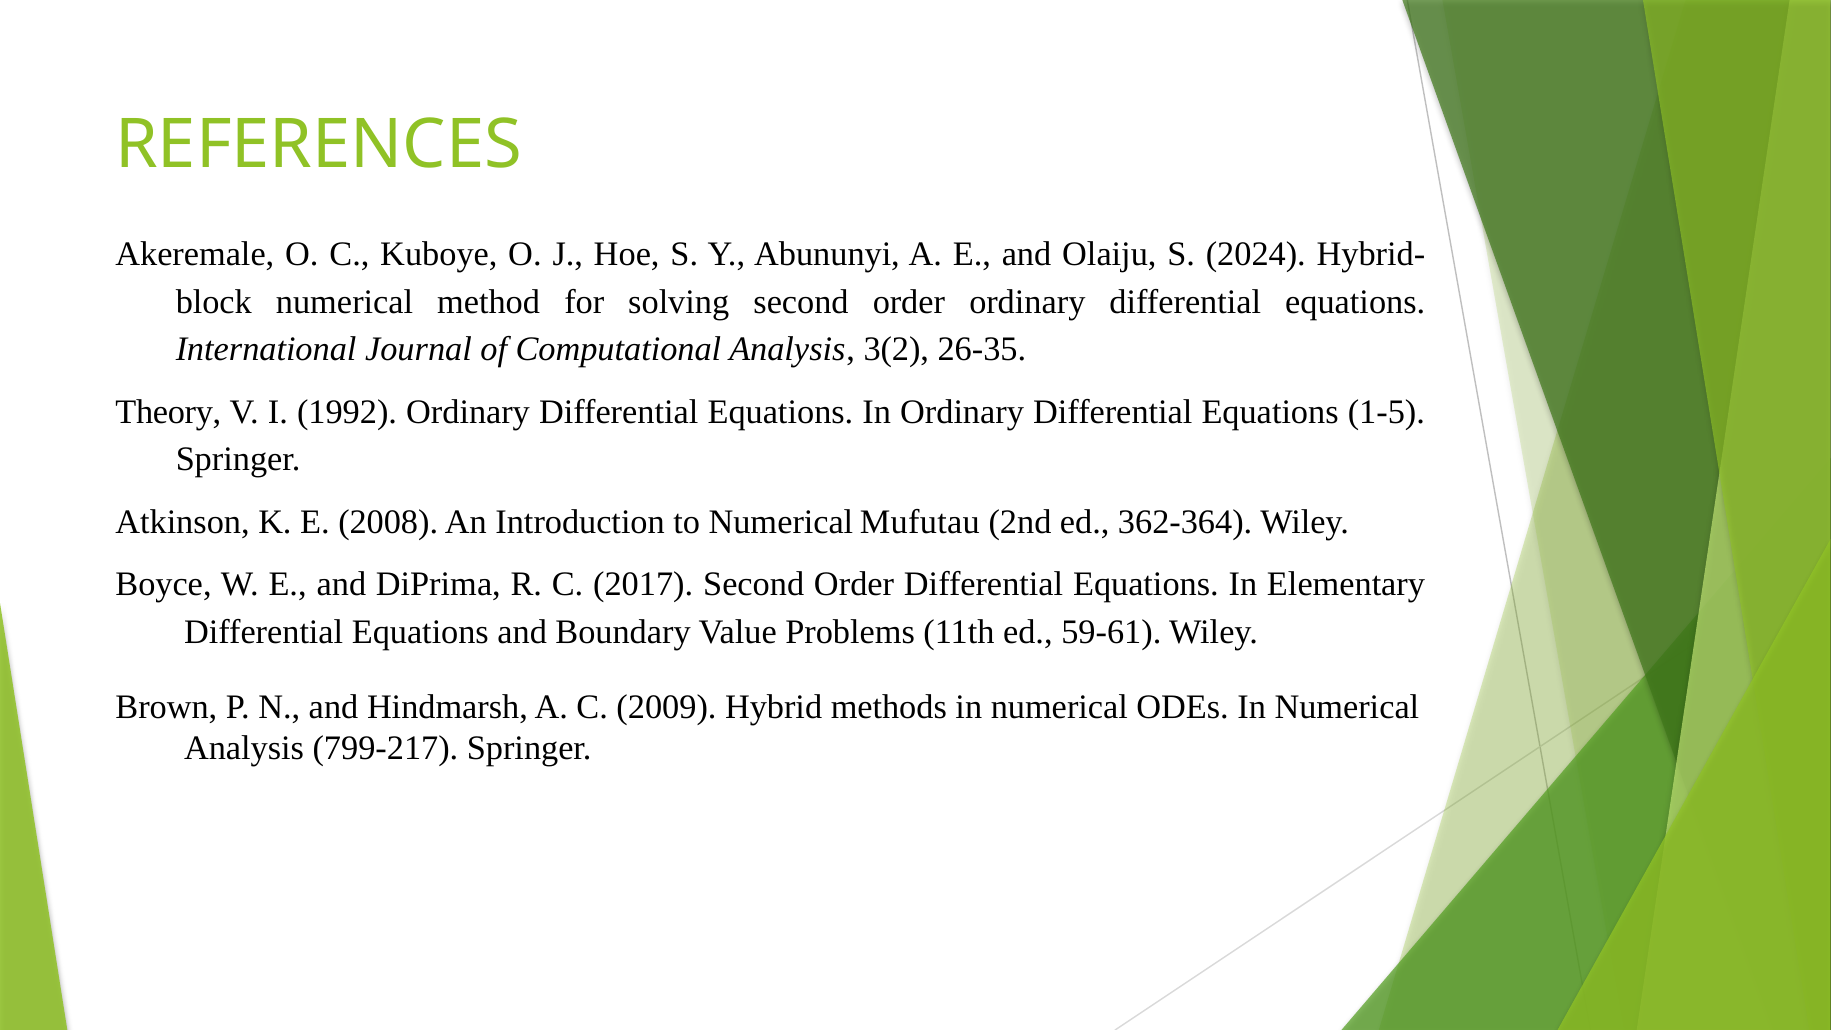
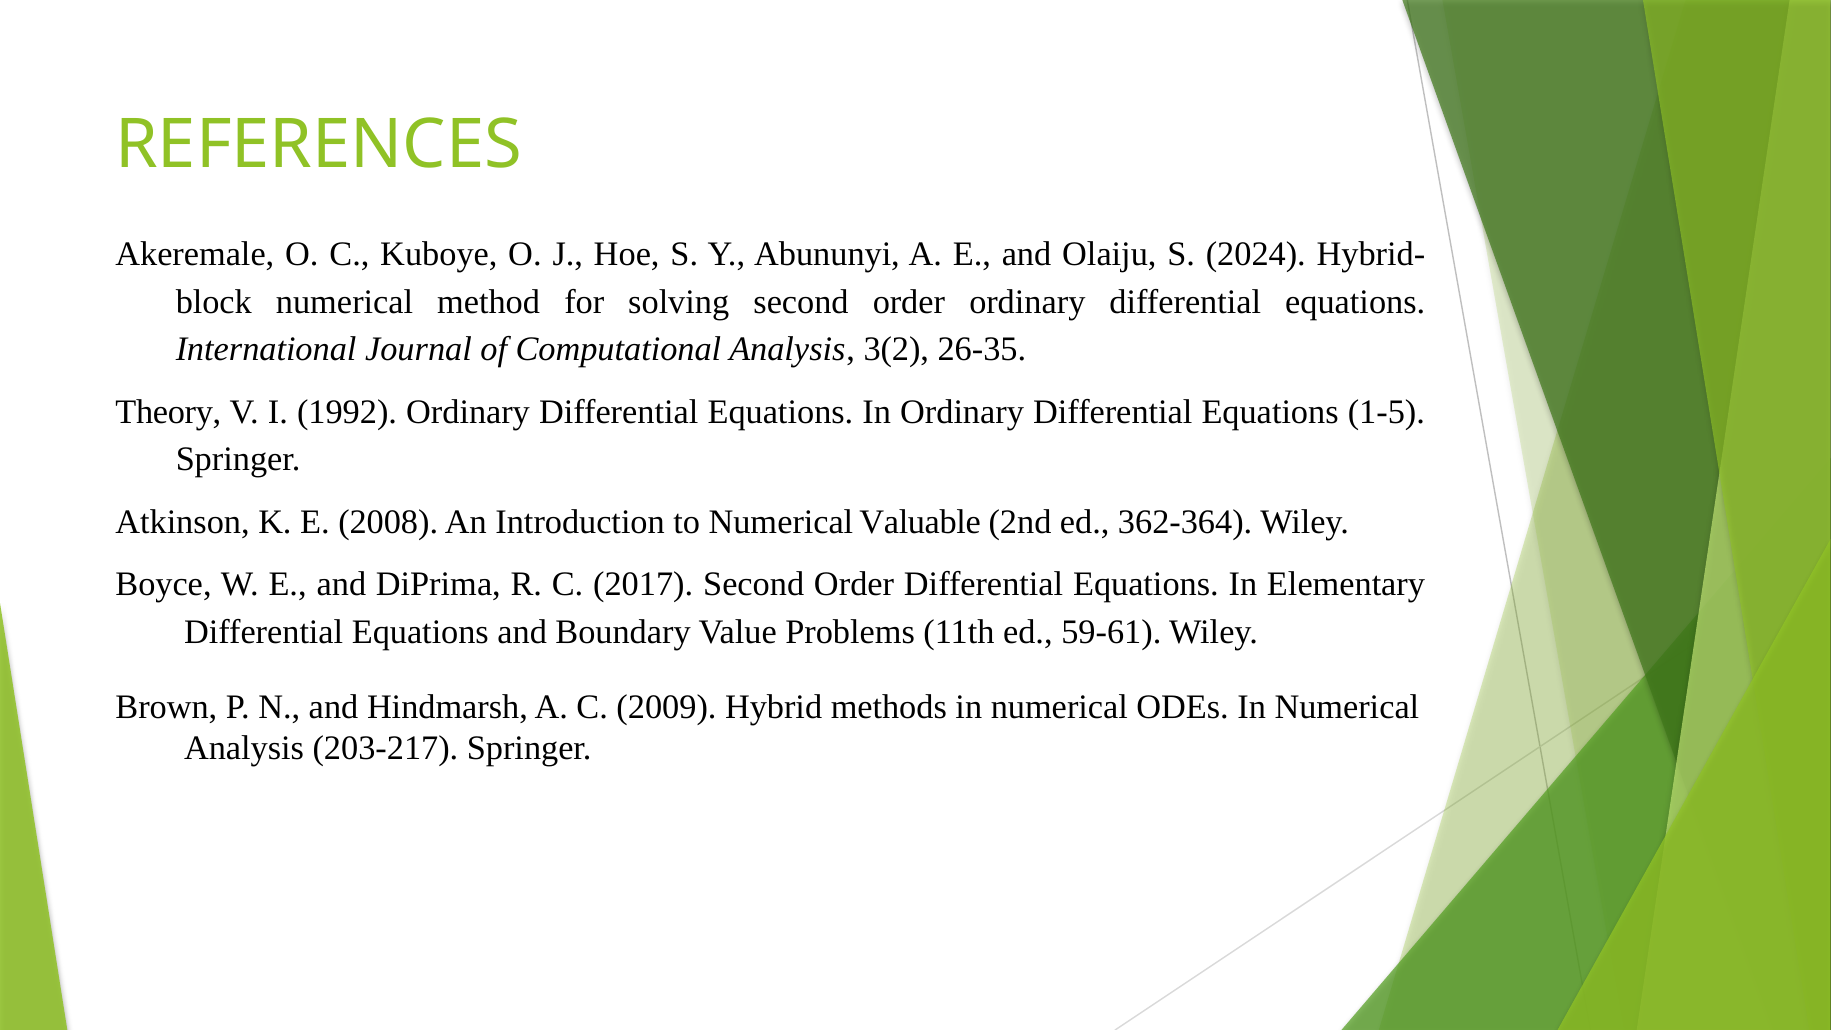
Mufutau: Mufutau -> Valuable (920, 522)
799-217: 799-217 -> 203-217 (385, 748)
